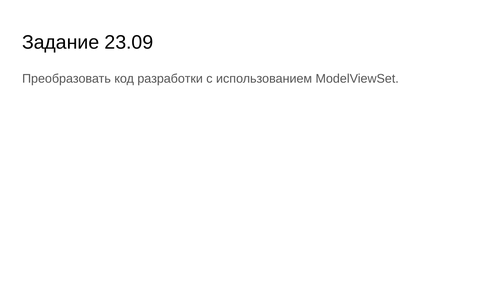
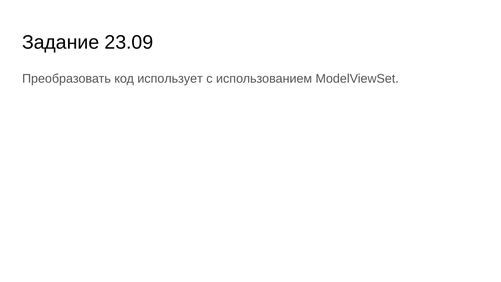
разработки: разработки -> использует (170, 79)
